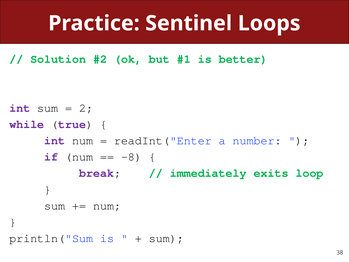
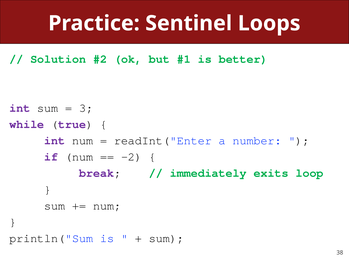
2: 2 -> 3 (86, 108)
-8: -8 -> -2 (131, 157)
